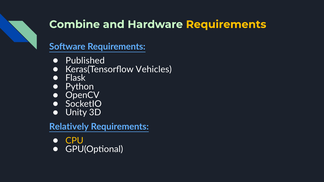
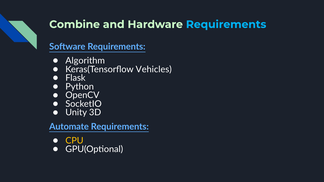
Requirements colour: yellow -> light blue (226, 24)
Published: Published -> Algorithm (85, 61)
Relatively: Relatively -> Automate (69, 127)
